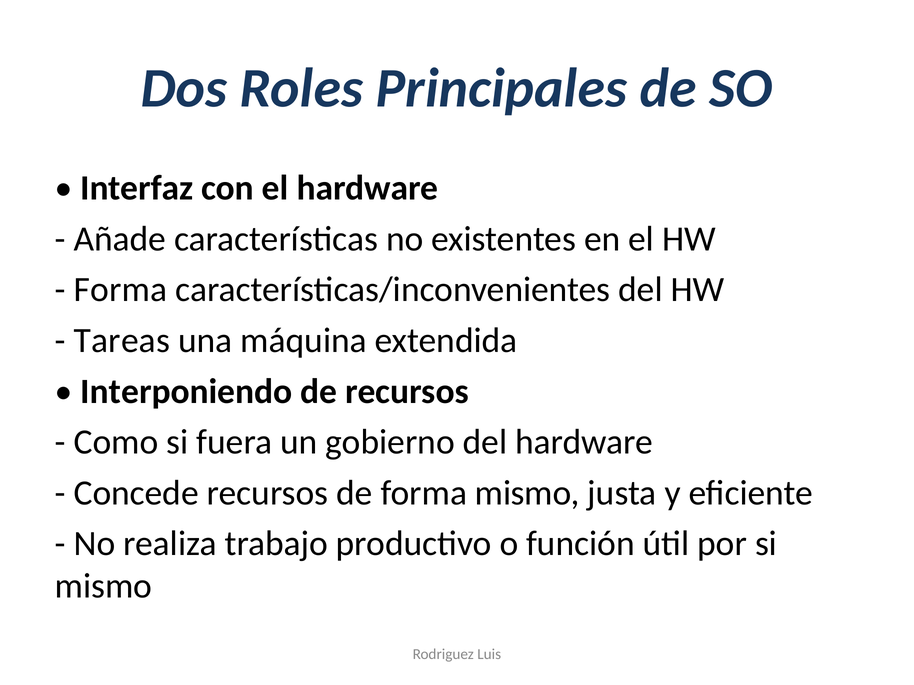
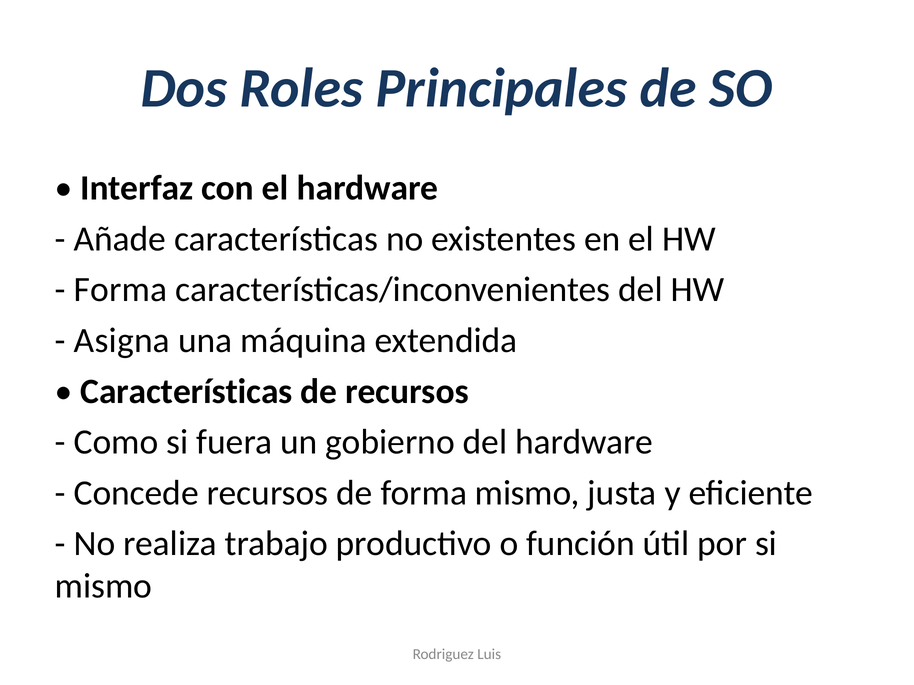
Tareas: Tareas -> Asigna (122, 341)
Interponiendo: Interponiendo -> Características (187, 392)
